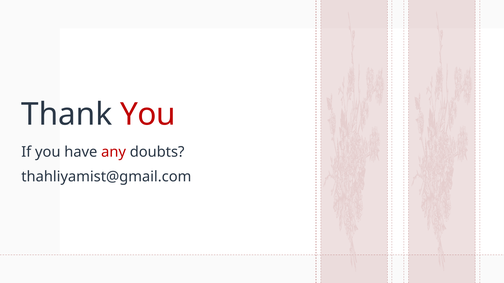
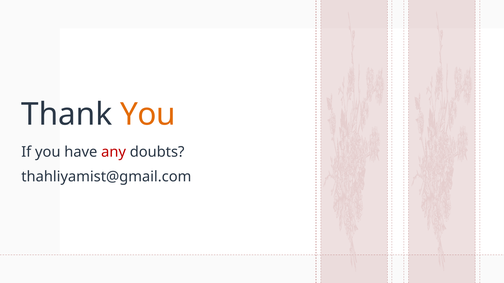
You colour: red -> orange (148, 115)
